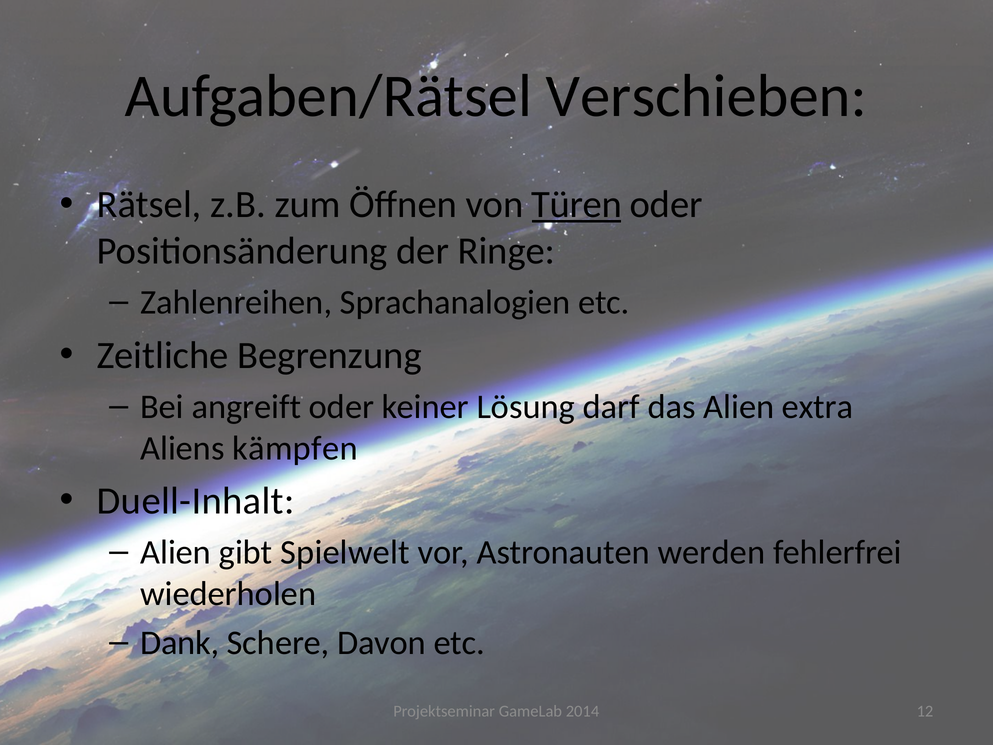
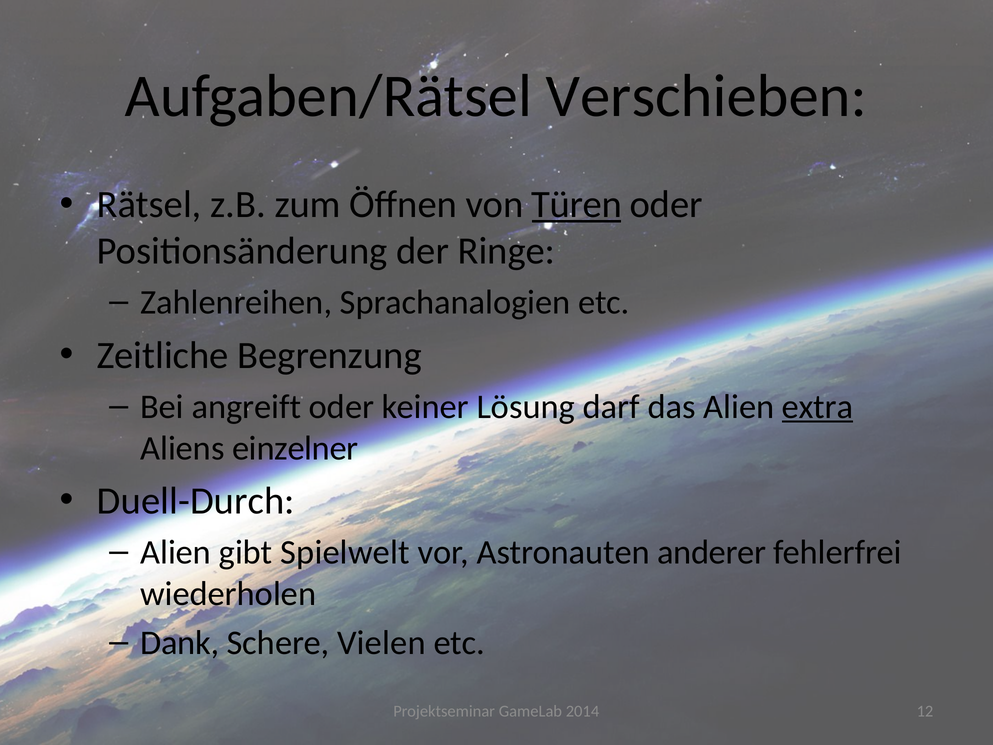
extra underline: none -> present (817, 407)
kämpfen: kämpfen -> einzelner (295, 448)
Duell-Inhalt: Duell-Inhalt -> Duell-Durch (196, 501)
werden: werden -> anderer (712, 552)
Davon: Davon -> Vielen (381, 643)
